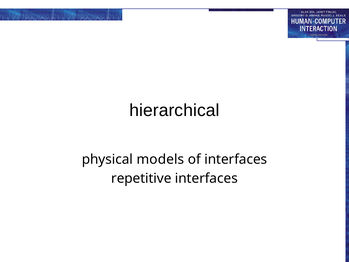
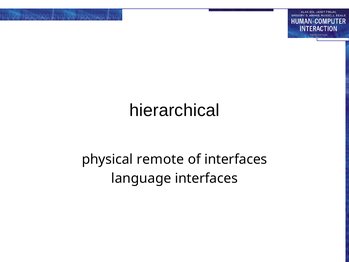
models: models -> remote (160, 159)
repetitive: repetitive -> language (141, 178)
